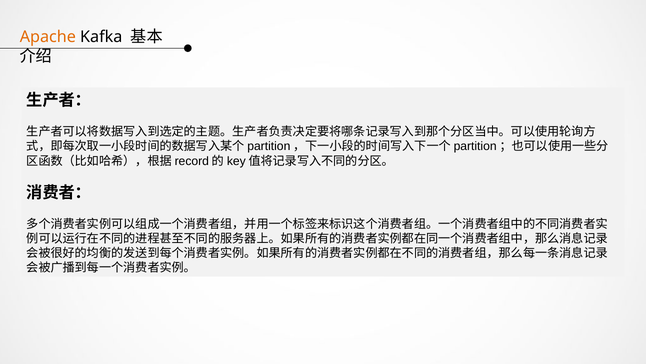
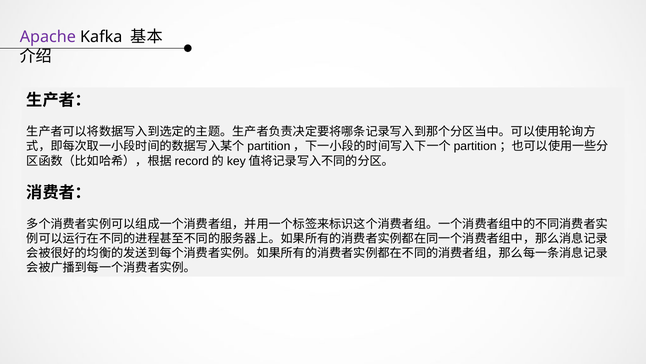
Apache colour: orange -> purple (48, 37)
